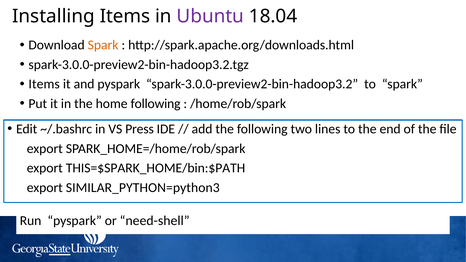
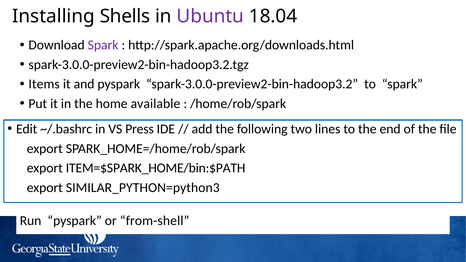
Installing Items: Items -> Shells (125, 16)
Spark colour: orange -> purple (103, 45)
home following: following -> available (155, 104)
THIS=$SPARK_HOME/bin:$PATH: THIS=$SPARK_HOME/bin:$PATH -> ITEM=$SPARK_HOME/bin:$PATH (156, 168)
need-shell: need-shell -> from-shell (155, 221)
